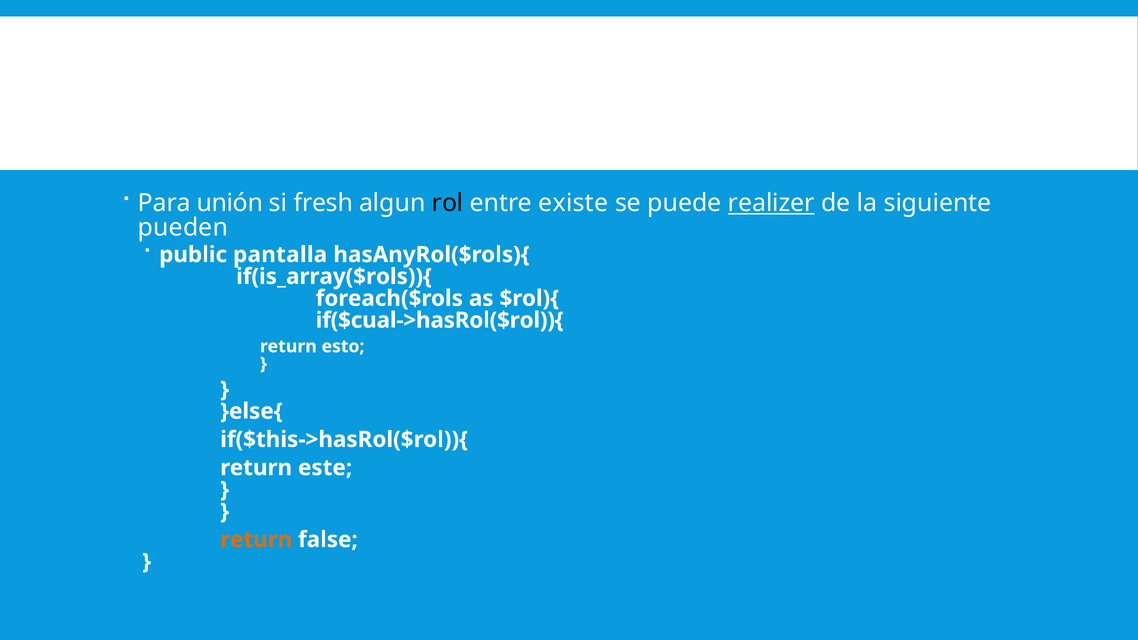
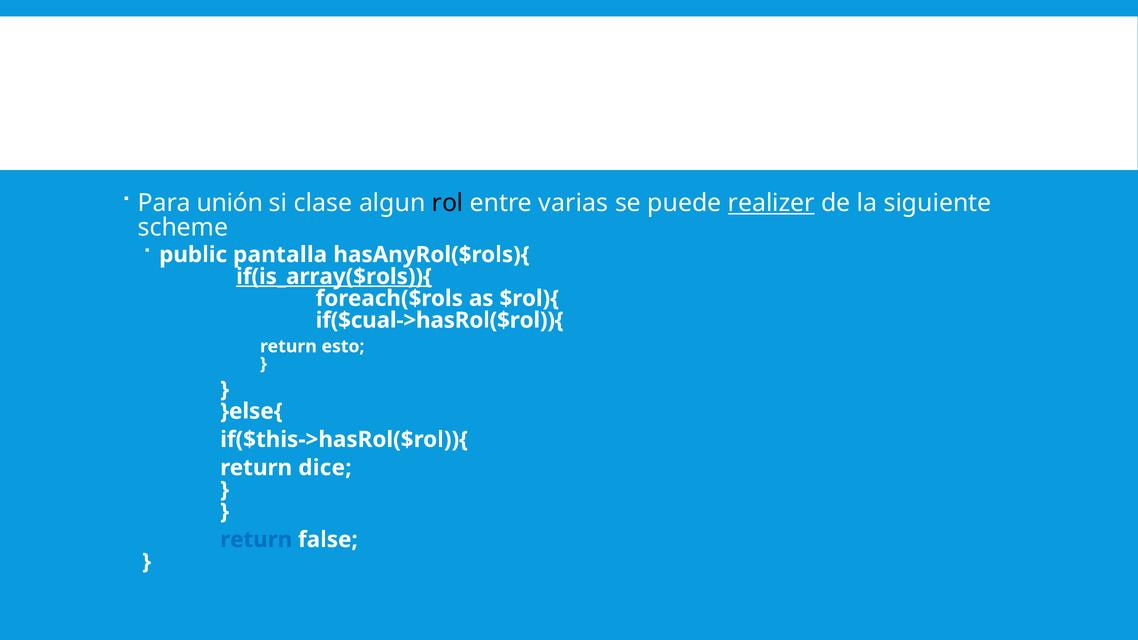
fresh: fresh -> clase (323, 203)
existe: existe -> varias (573, 203)
pueden: pueden -> scheme (183, 227)
if(is_array($rols)){ underline: none -> present (334, 277)
este: este -> dice (325, 468)
return colour: orange -> blue (256, 540)
